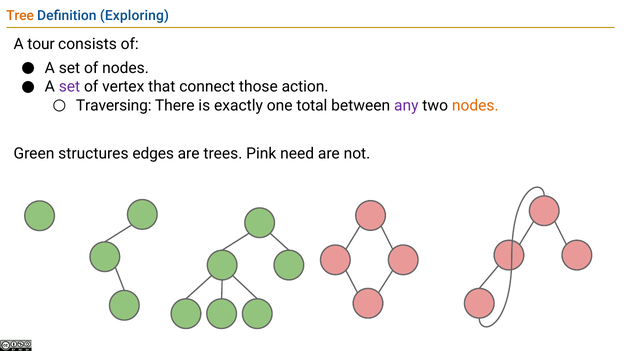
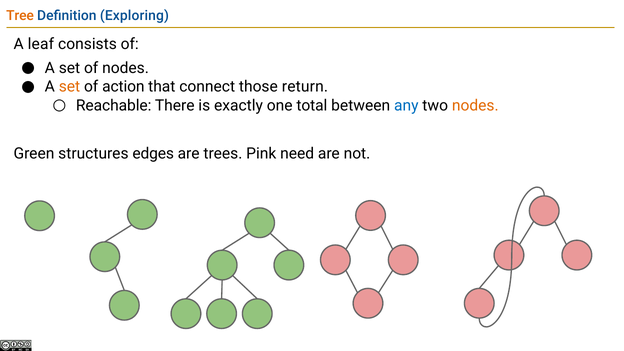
tour: tour -> leaf (41, 44)
set colour: purple -> orange (69, 87)
vertex: vertex -> action (123, 87)
action: action -> return (305, 87)
Traversing: Traversing -> Reachable (114, 106)
any colour: purple -> blue (406, 106)
